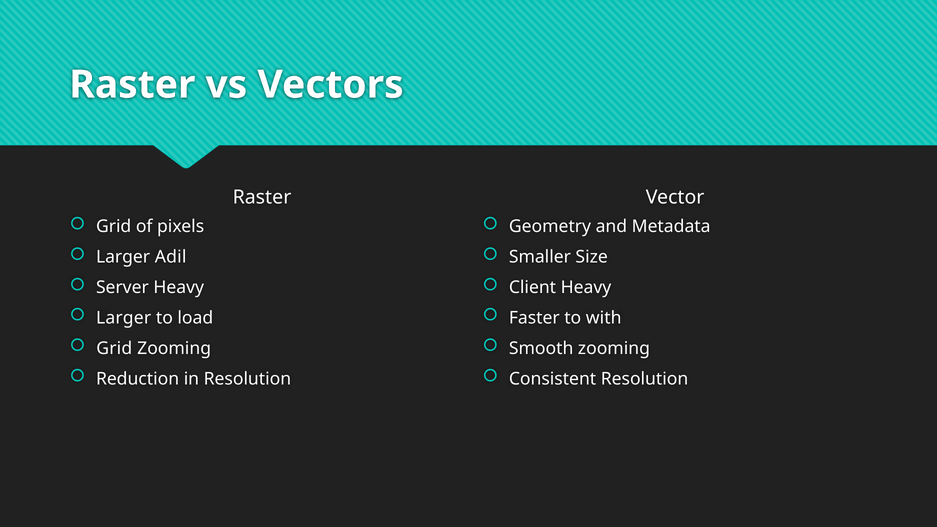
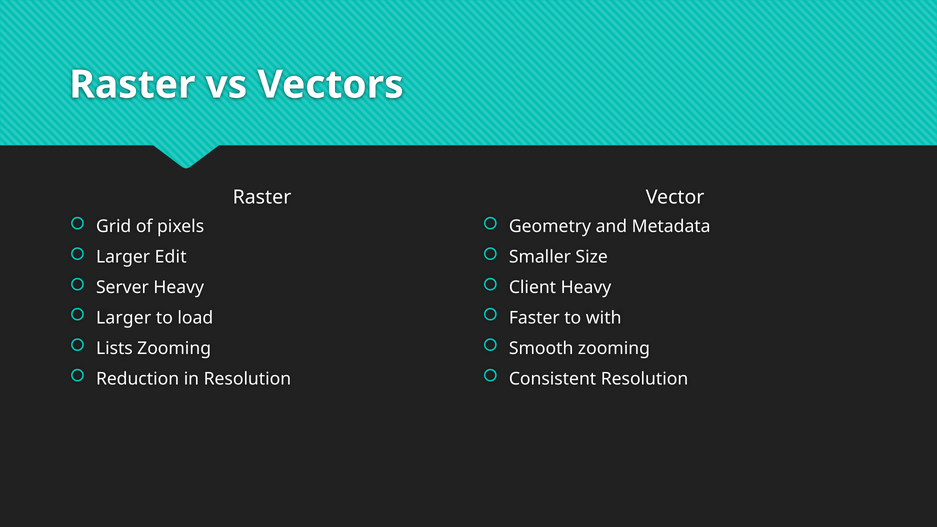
Adil: Adil -> Edit (171, 257)
Grid: Grid -> Lists (114, 349)
